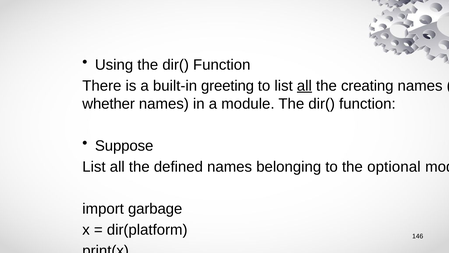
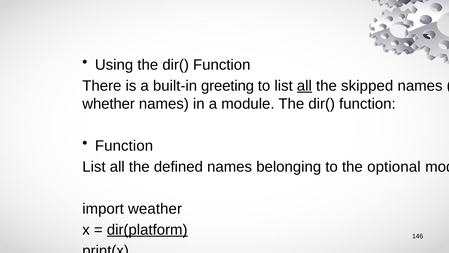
creating: creating -> skipped (367, 86)
Suppose: Suppose -> Function (124, 146)
garbage: garbage -> weather (155, 208)
dir(platform underline: none -> present (147, 229)
